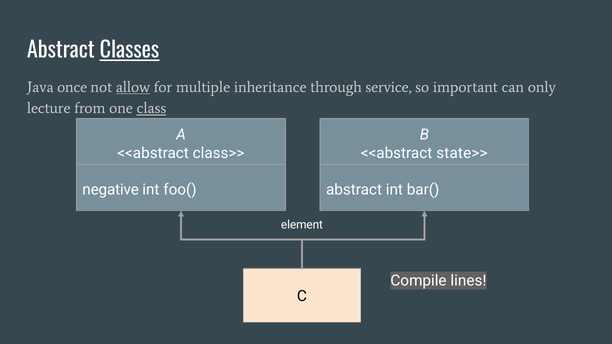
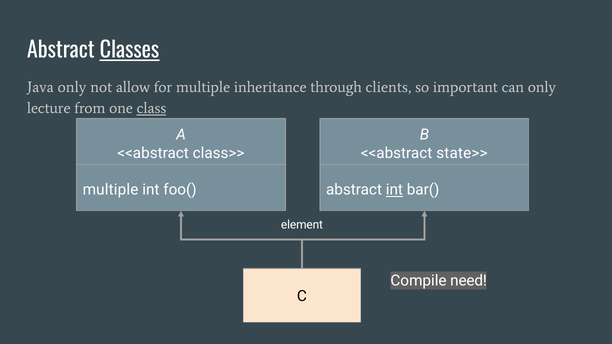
Java once: once -> only (72, 87)
allow underline: present -> none (133, 87)
service: service -> clients (388, 87)
negative: negative -> multiple (111, 190)
int underline: none -> present (394, 190)
lines: lines -> need (469, 281)
